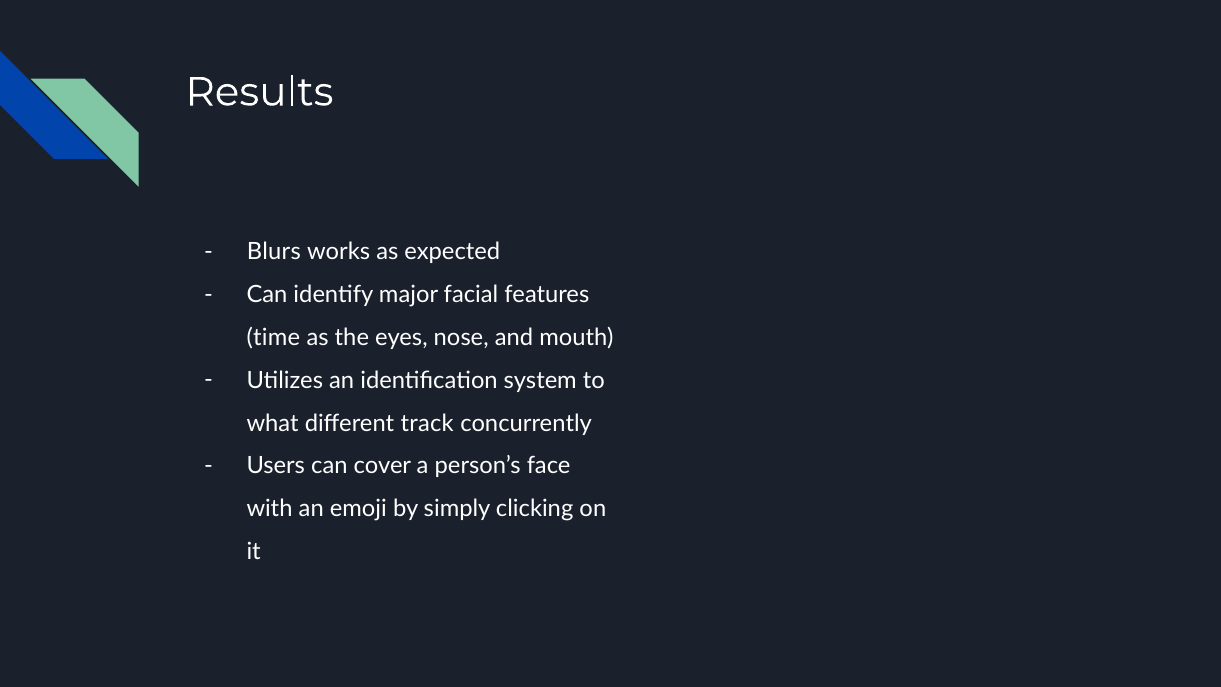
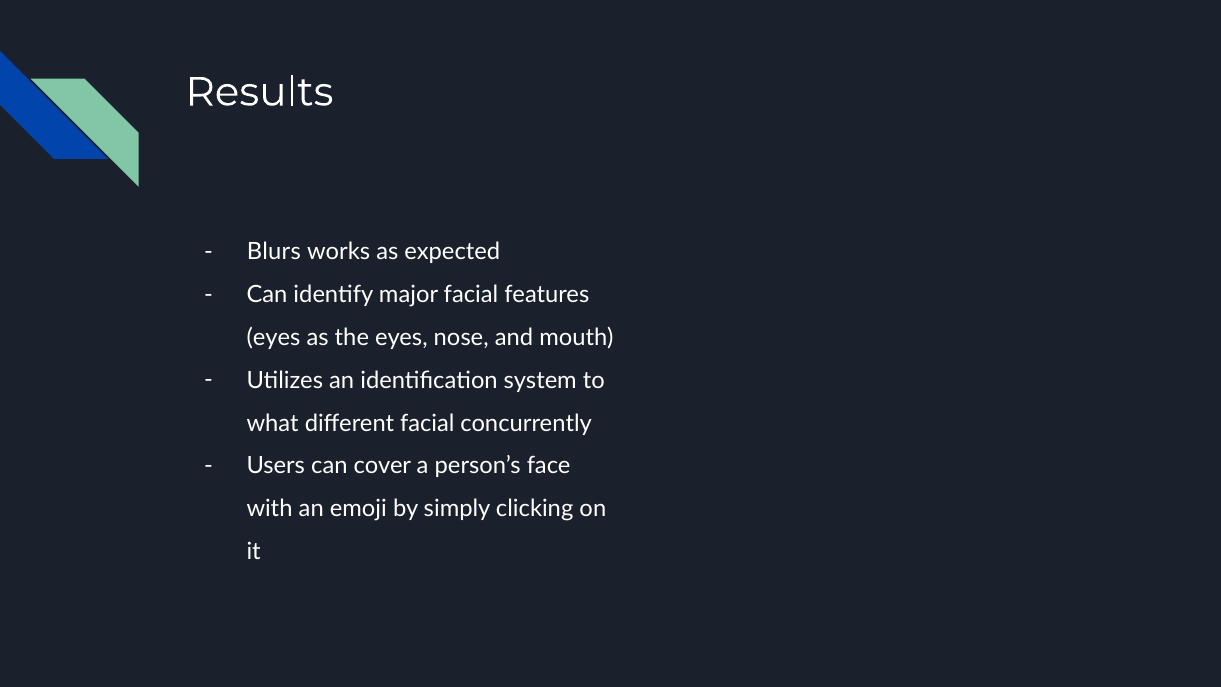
time: time -> eyes (273, 337)
different track: track -> facial (427, 423)
